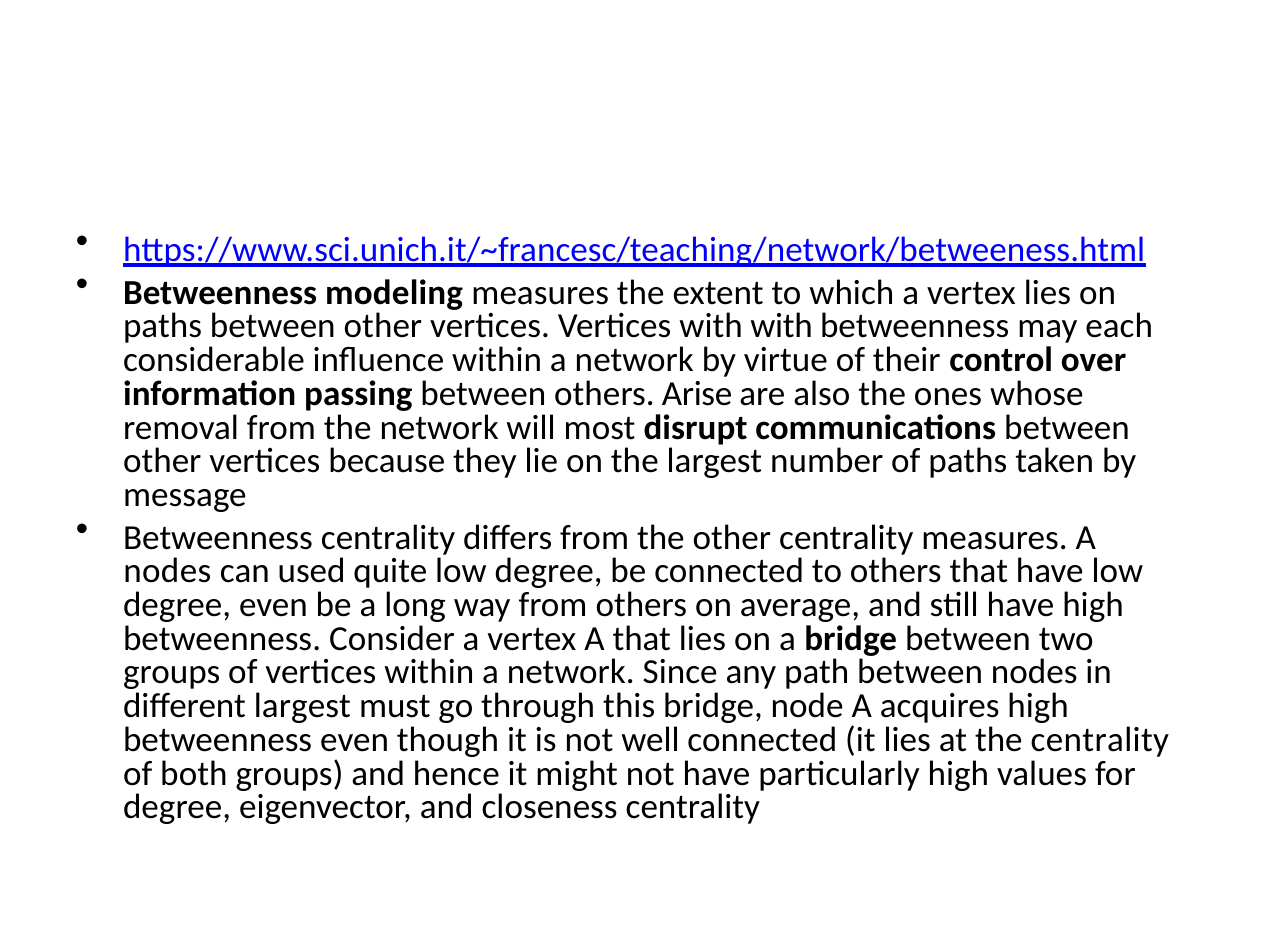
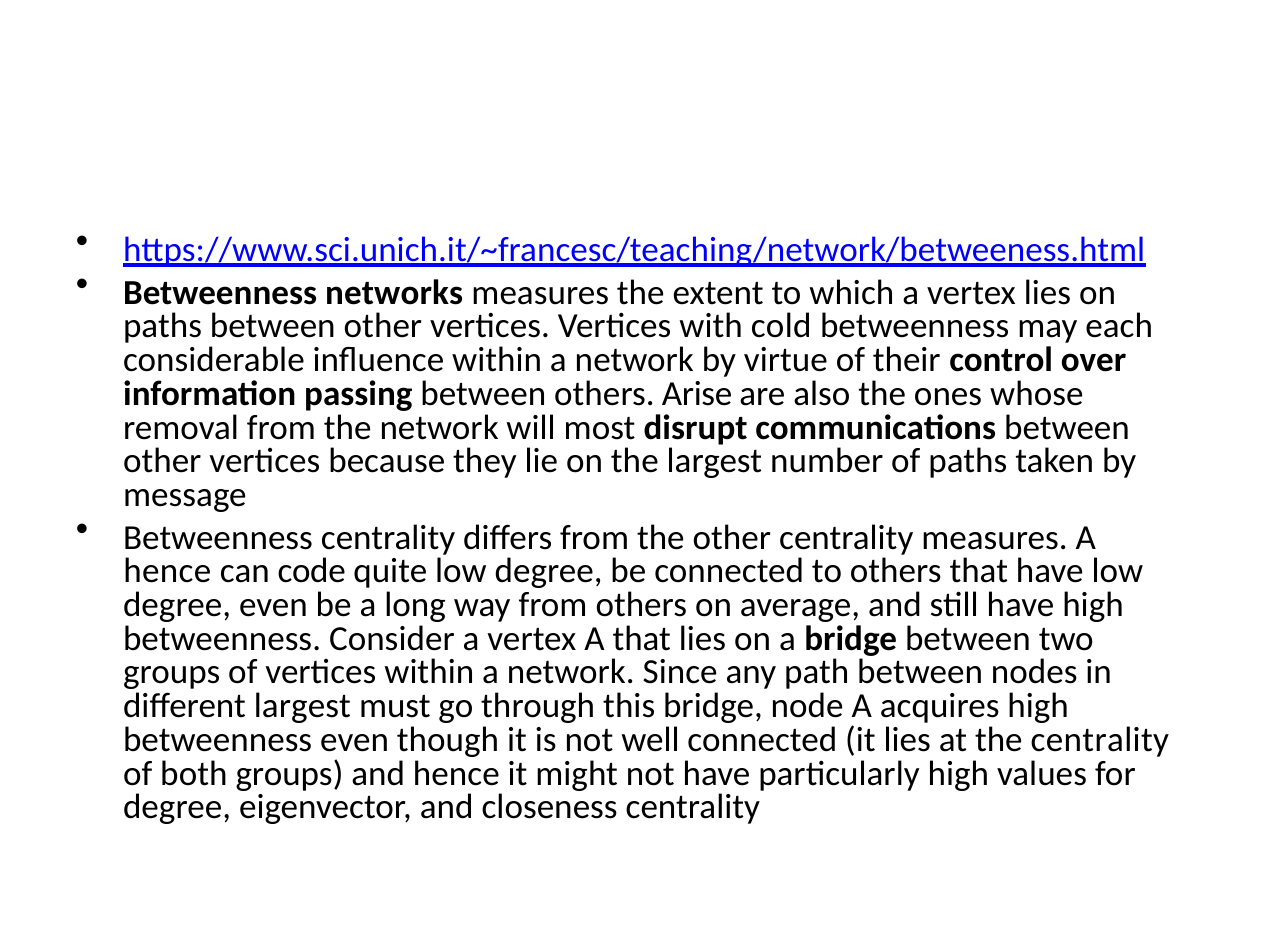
modeling: modeling -> networks (394, 293)
with with: with -> cold (781, 326)
nodes: nodes -> hence (167, 571)
used: used -> code (312, 571)
